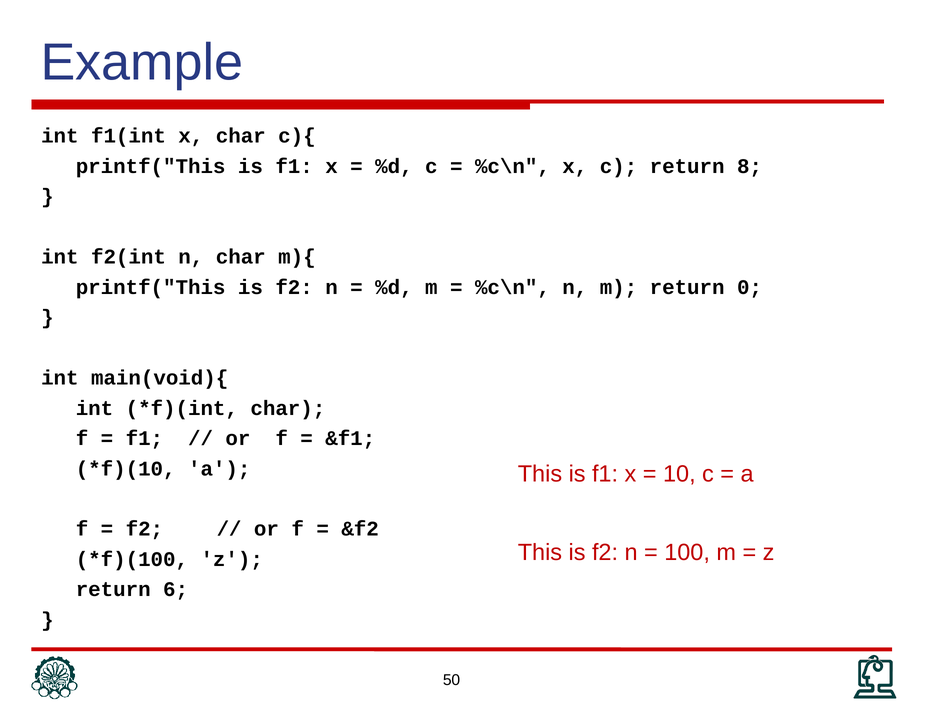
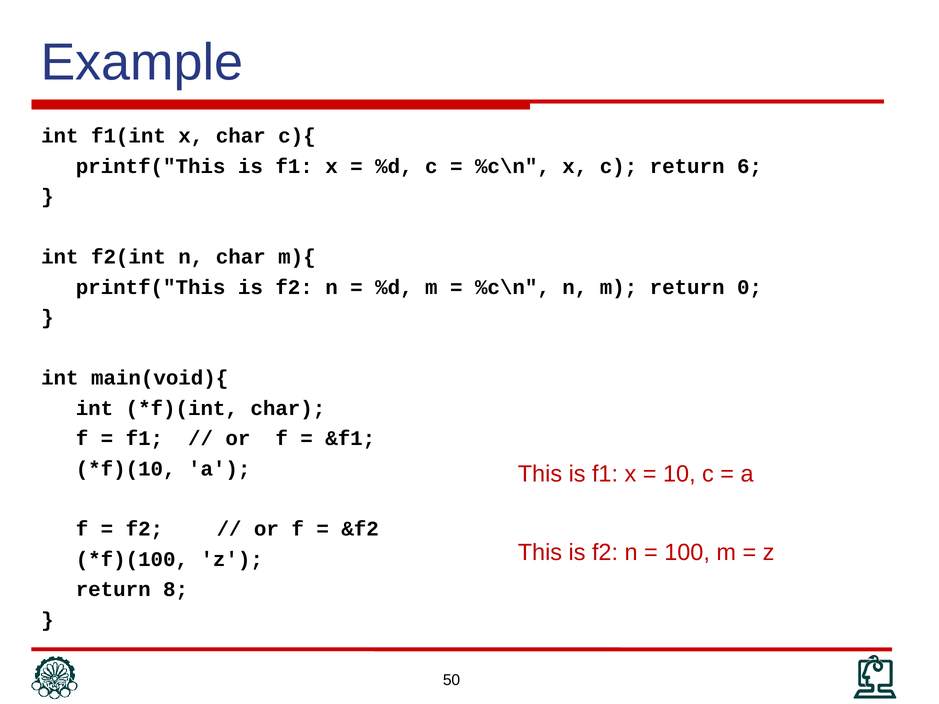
8: 8 -> 6 (750, 166)
6: 6 -> 8 (176, 590)
